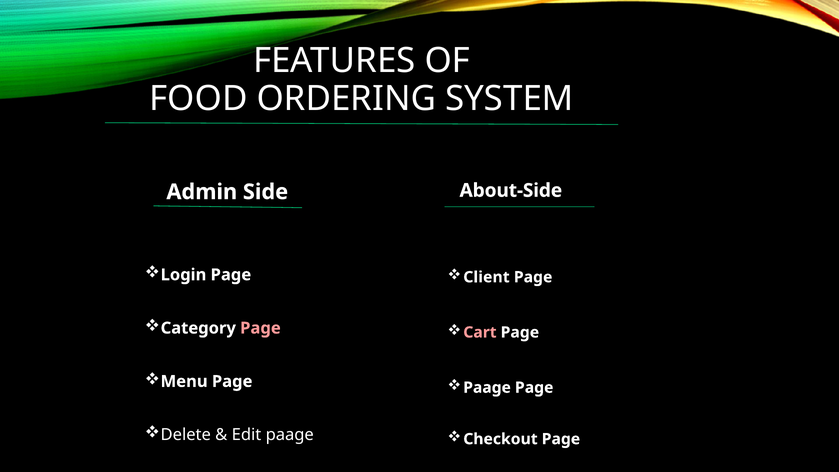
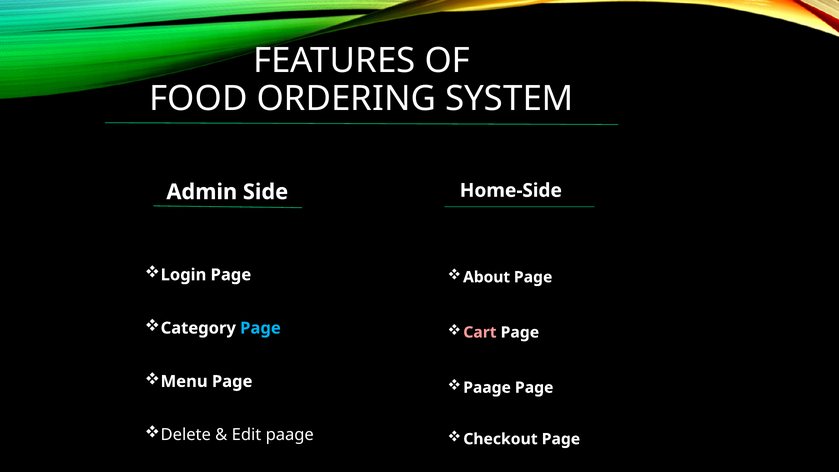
About-Side: About-Side -> Home-Side (511, 190)
Client: Client -> About (487, 277)
Page colour: pink -> light blue (260, 328)
